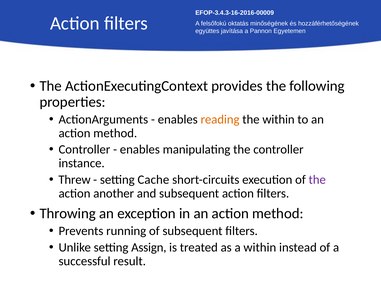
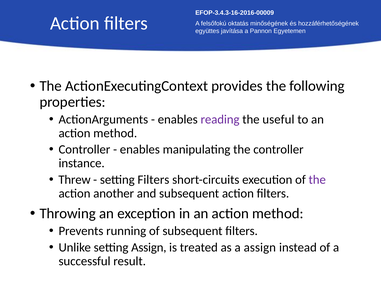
reading colour: orange -> purple (220, 119)
the within: within -> useful (278, 119)
setting Cache: Cache -> Filters (153, 179)
a within: within -> assign (260, 247)
